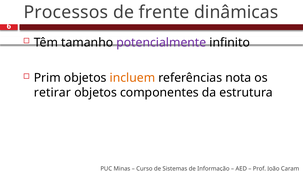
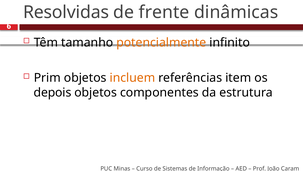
Processos: Processos -> Resolvidas (66, 12)
potencialmente colour: purple -> orange (161, 42)
nota: nota -> item (238, 78)
retirar: retirar -> depois (53, 92)
